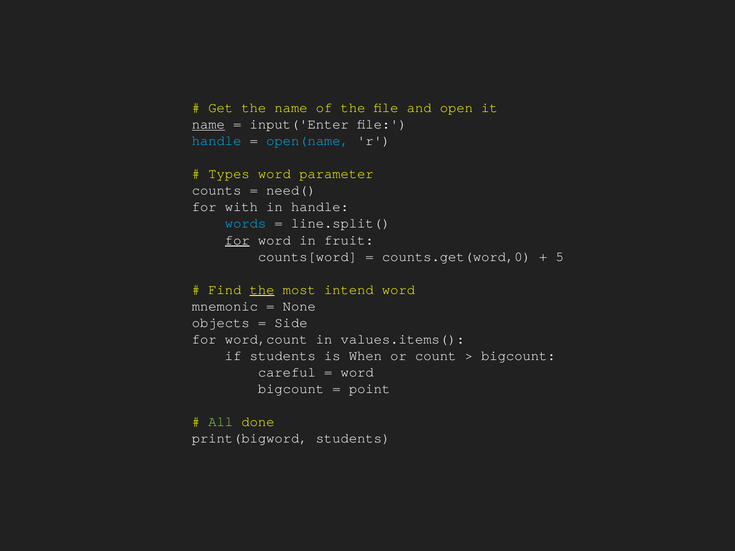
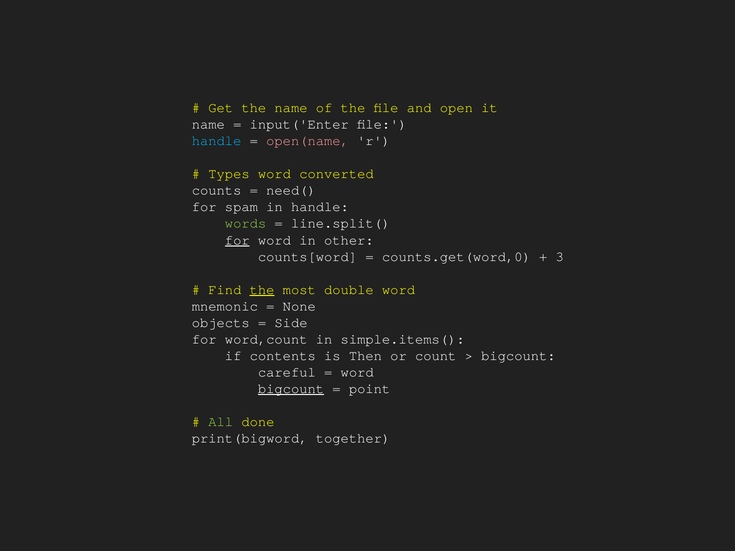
name underline: present -> none (208, 124)
open(name colour: light blue -> pink (308, 141)
parameter: parameter -> converted (336, 174)
with: with -> spam (241, 207)
words colour: light blue -> light green (246, 224)
fruit: fruit -> other (349, 240)
5: 5 -> 3 (560, 257)
intend: intend -> double (349, 290)
values.items(: values.items( -> simple.items( (403, 339)
if students: students -> contents (283, 356)
When: When -> Then (365, 356)
bigcount underline: none -> present (291, 389)
print(bigword students: students -> together (353, 439)
